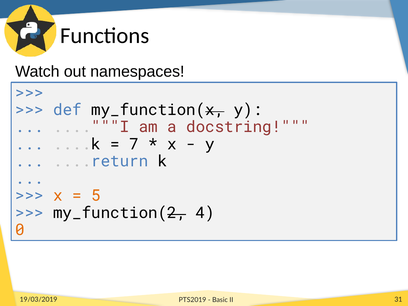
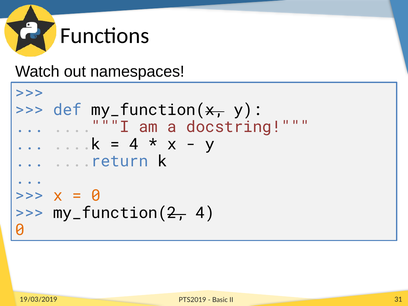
7: 7 -> 4 (134, 144)
5: 5 -> 0 (96, 196)
